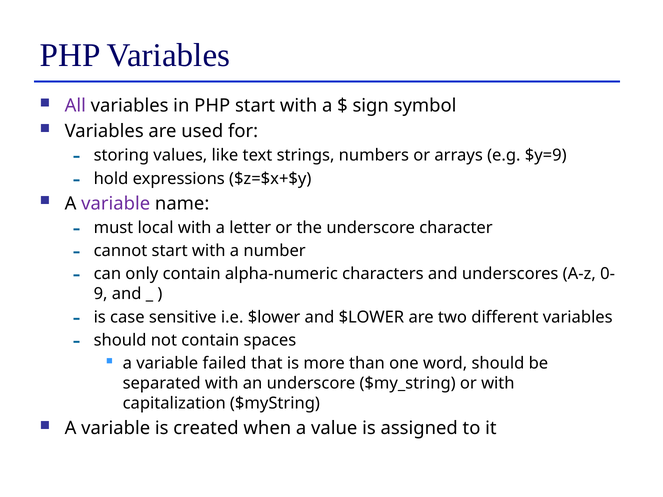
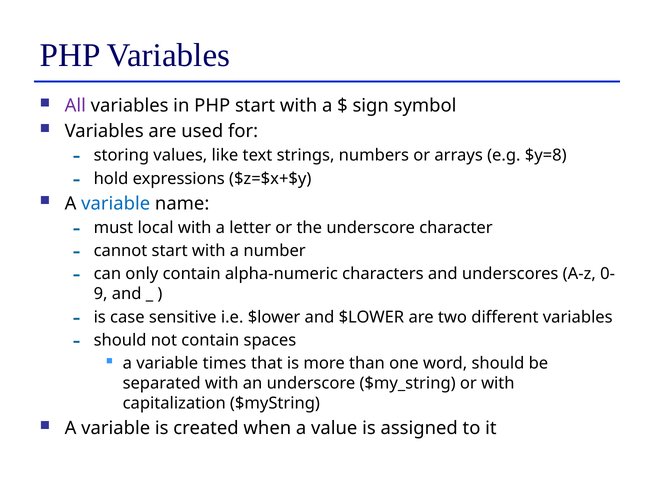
$y=9: $y=9 -> $y=8 (546, 156)
variable colour: purple -> blue (116, 204)
failed: failed -> times (224, 364)
